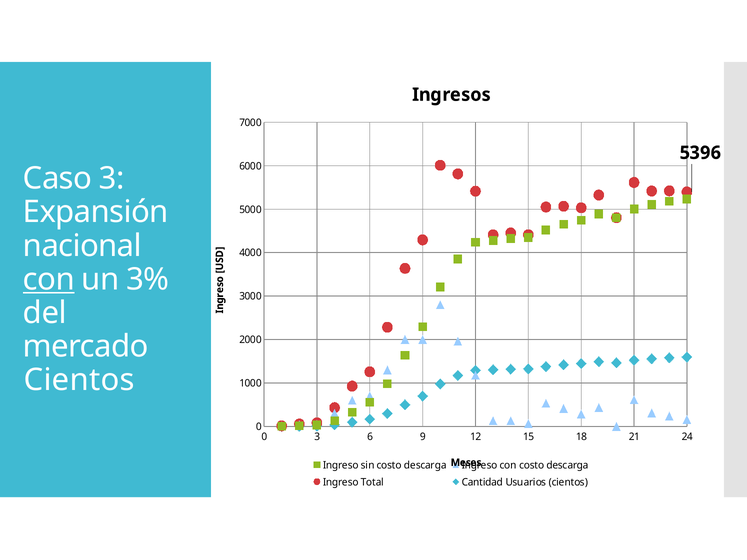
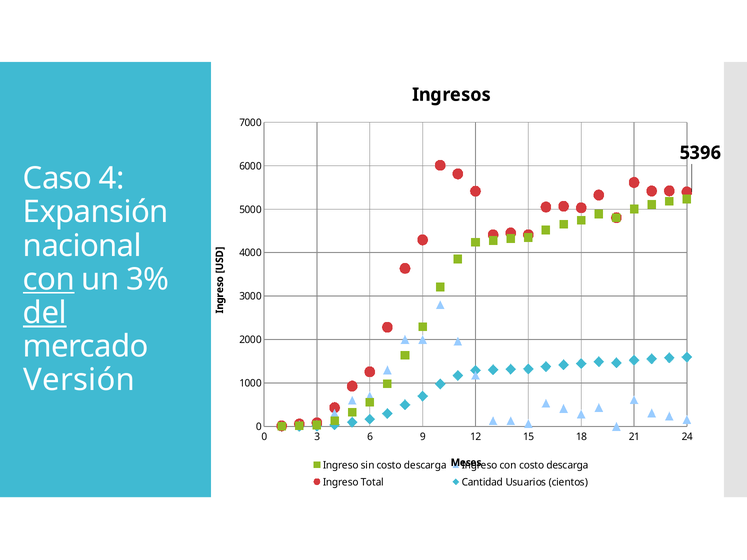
Caso 3: 3 -> 4 (112, 179)
del underline: none -> present (45, 313)
Cientos: Cientos -> Versión (79, 380)
